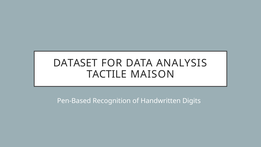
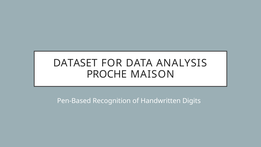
TACTILE: TACTILE -> PROCHE (107, 74)
